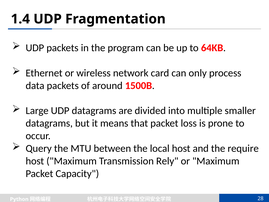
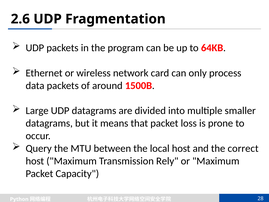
1.4: 1.4 -> 2.6 (20, 19)
require: require -> correct (243, 148)
